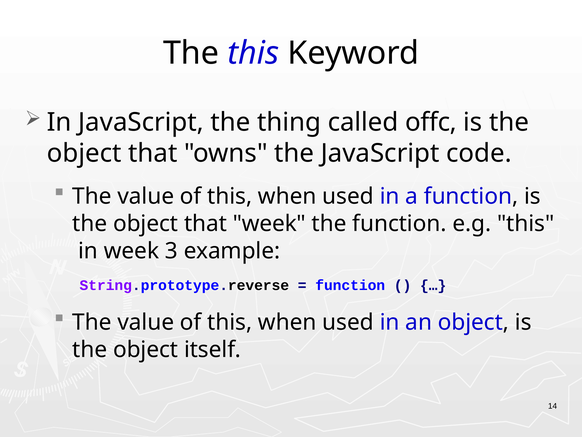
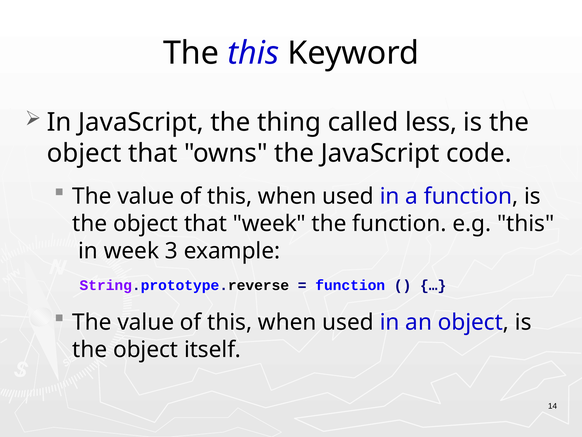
offc: offc -> less (431, 122)
